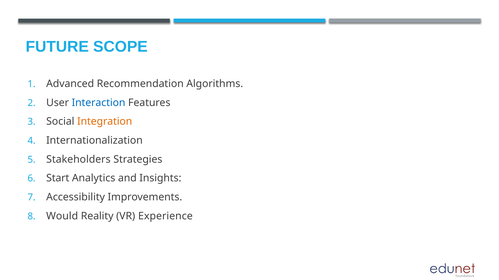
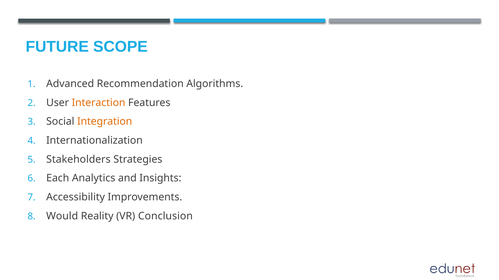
Interaction colour: blue -> orange (99, 103)
Start: Start -> Each (58, 179)
Experience: Experience -> Conclusion (165, 217)
